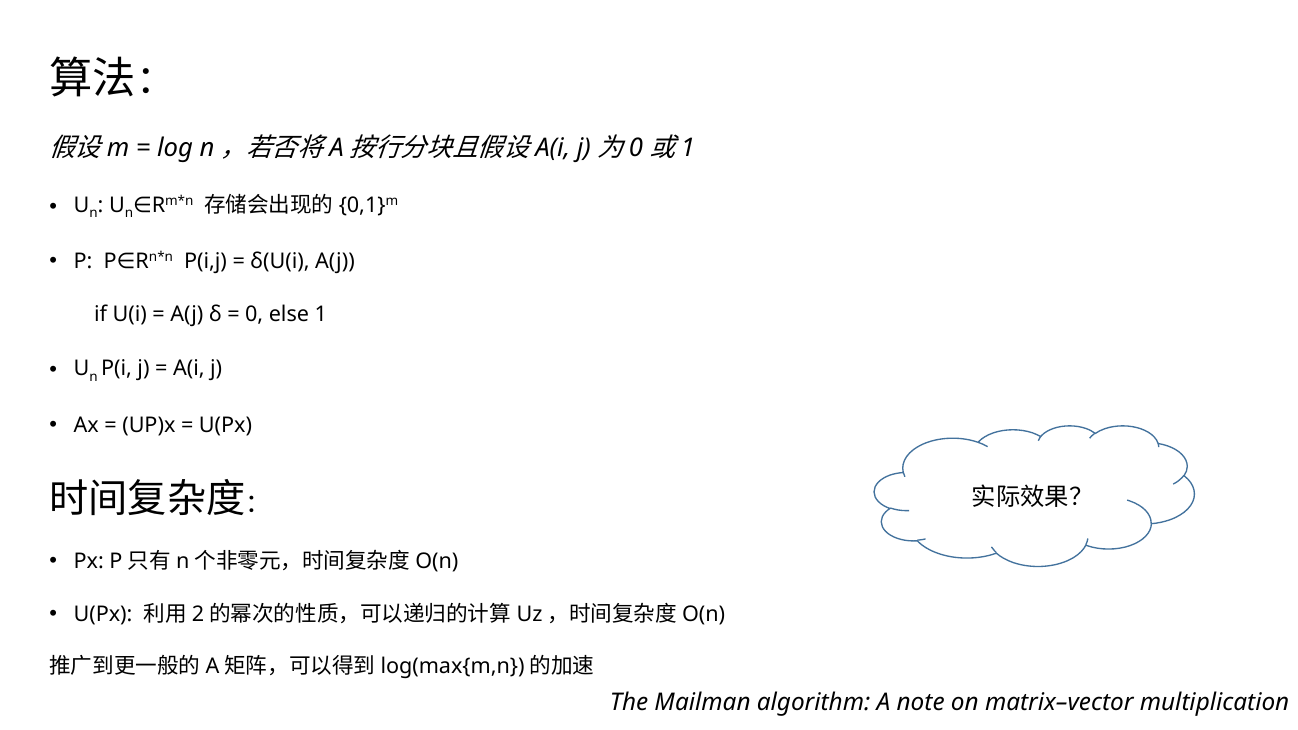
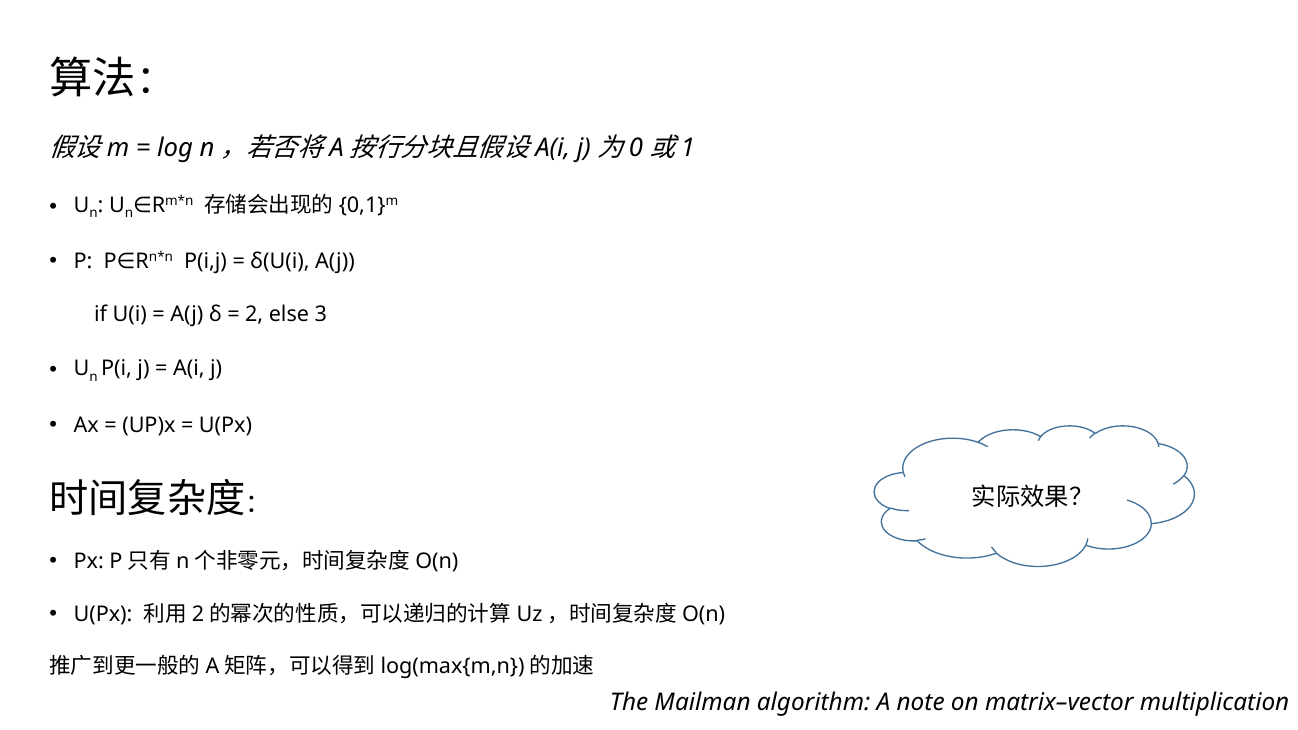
0: 0 -> 2 (254, 314)
else 1: 1 -> 3 (321, 314)
